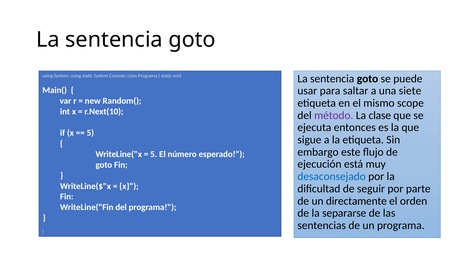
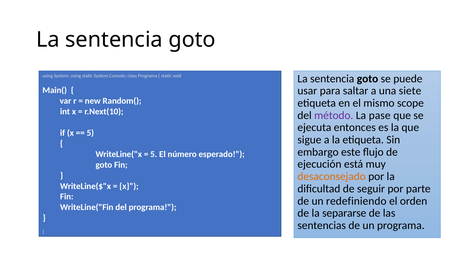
clase: clase -> pase (380, 115)
desaconsejado colour: blue -> orange (332, 177)
directamente: directamente -> redefiniendo (356, 201)
